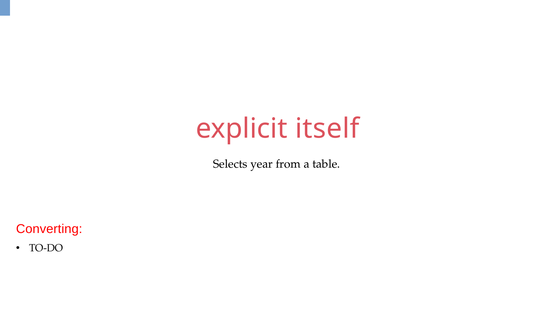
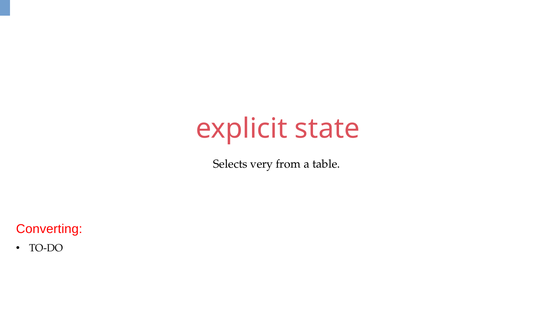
itself: itself -> state (327, 128)
year: year -> very (262, 164)
